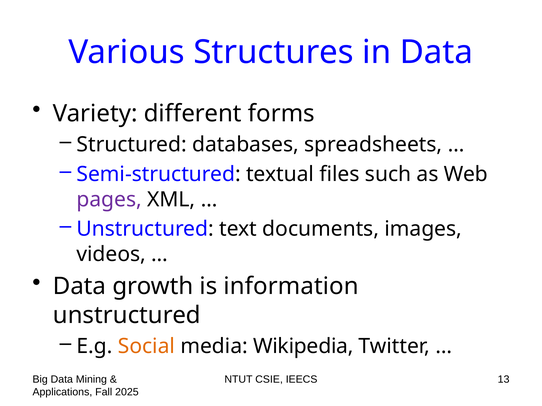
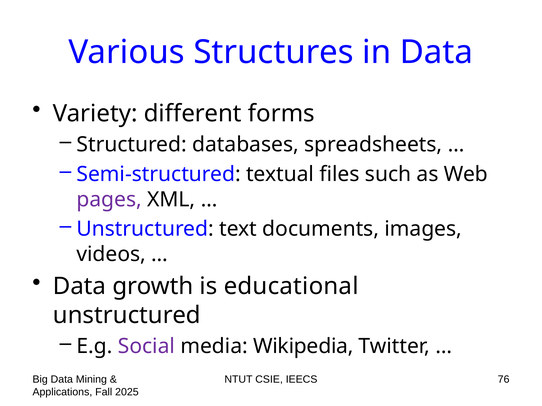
information: information -> educational (291, 287)
Social colour: orange -> purple (146, 347)
13: 13 -> 76 (504, 380)
